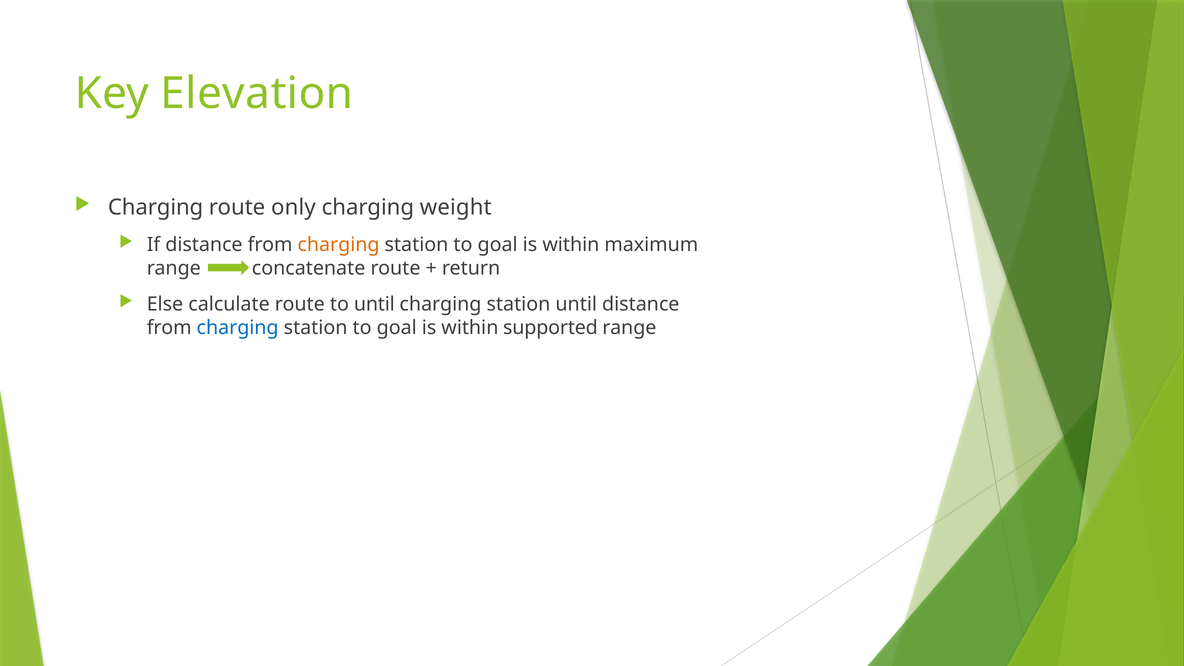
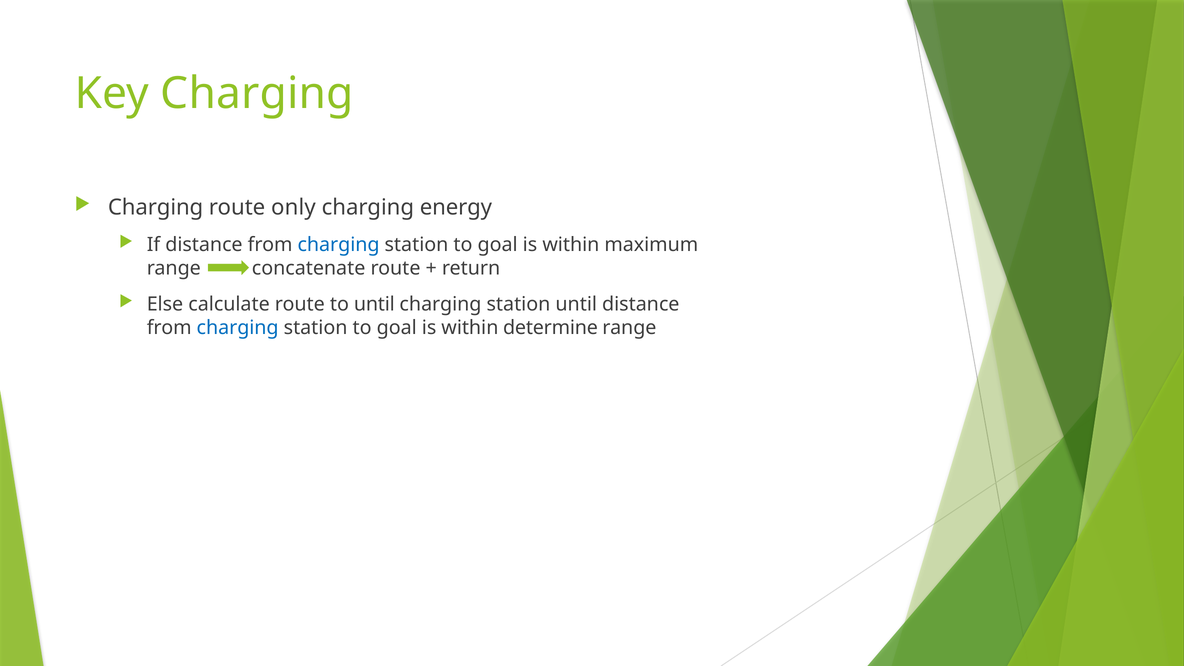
Key Elevation: Elevation -> Charging (257, 93)
weight: weight -> energy (456, 207)
charging colour: orange -> blue (339, 245)
supported: supported -> determine (550, 328)
